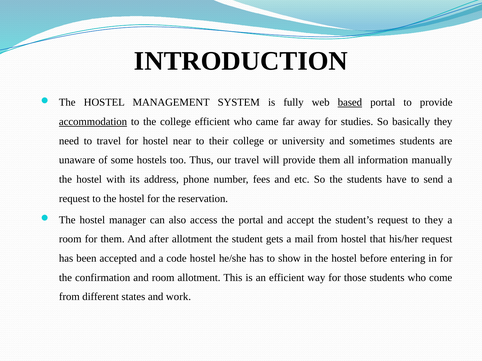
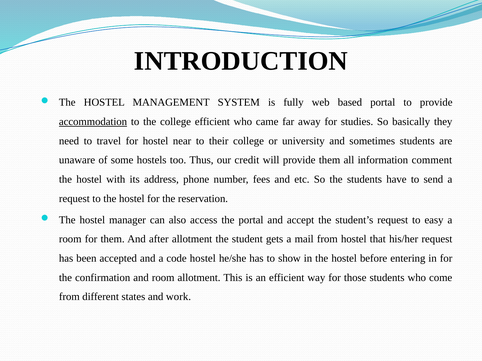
based underline: present -> none (350, 103)
our travel: travel -> credit (247, 160)
manually: manually -> comment (432, 160)
to they: they -> easy (434, 220)
